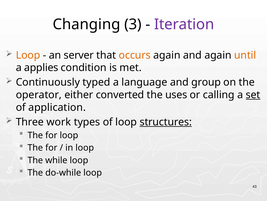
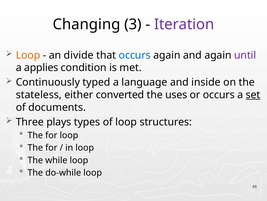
server: server -> divide (79, 55)
occurs colour: orange -> blue (135, 55)
until colour: orange -> purple (245, 55)
group: group -> inside (206, 82)
operator: operator -> stateless (39, 95)
or calling: calling -> occurs (219, 95)
application: application -> documents (57, 107)
work: work -> plays (59, 122)
structures underline: present -> none (166, 122)
